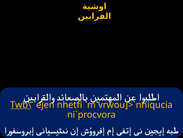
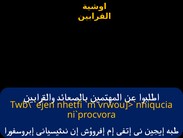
Twb\ underline: present -> none (21, 104)
